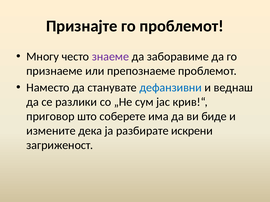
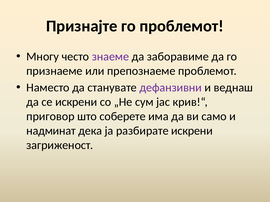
дефанзивни colour: blue -> purple (171, 88)
се разлики: разлики -> искрени (76, 102)
биде: биде -> само (214, 117)
измените: измените -> надминат (51, 131)
